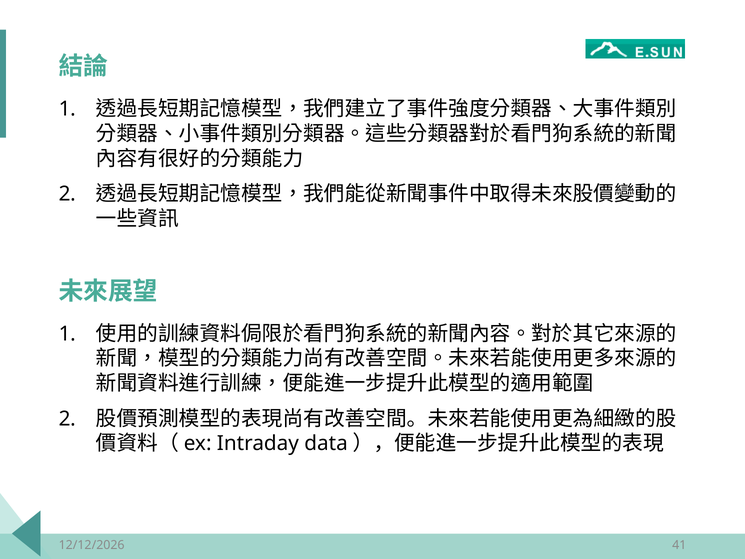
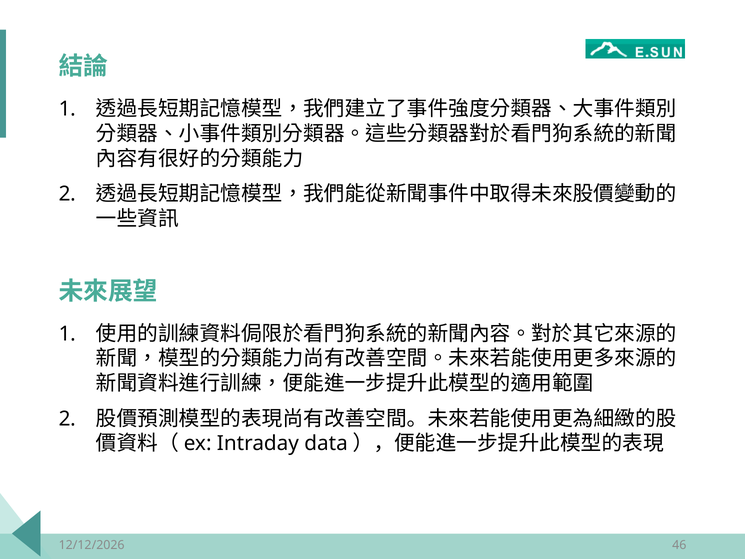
41: 41 -> 46 (679, 545)
